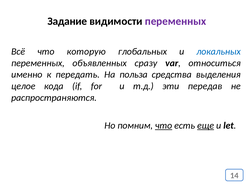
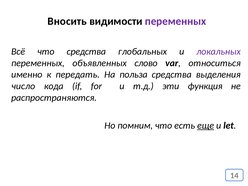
Задание: Задание -> Вносить (67, 21)
что которую: которую -> средства (86, 51)
локальных colour: blue -> purple (219, 51)
сразу: сразу -> слово (146, 63)
целое: целое -> число (23, 86)
передав: передав -> функция (205, 86)
что underline: present -> none (164, 126)
